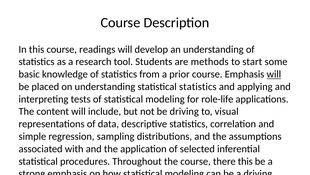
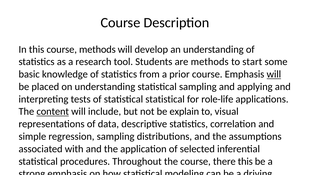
course readings: readings -> methods (97, 49)
statistical statistics: statistics -> sampling (198, 86)
of statistical modeling: modeling -> statistical (165, 99)
content underline: none -> present (53, 111)
be driving: driving -> explain (184, 111)
